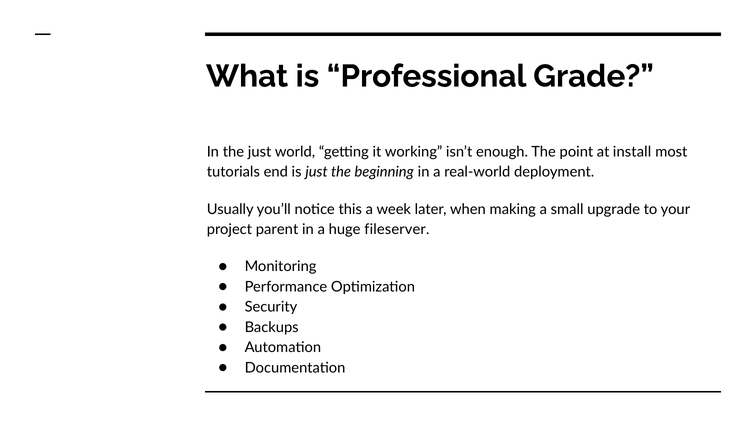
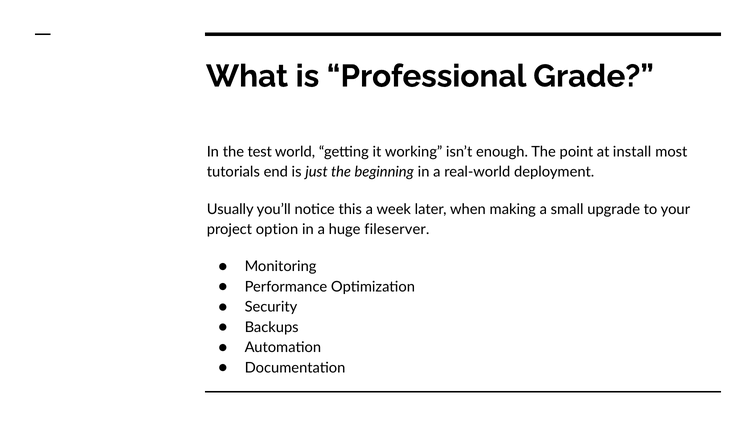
the just: just -> test (260, 152)
parent: parent -> option (277, 230)
